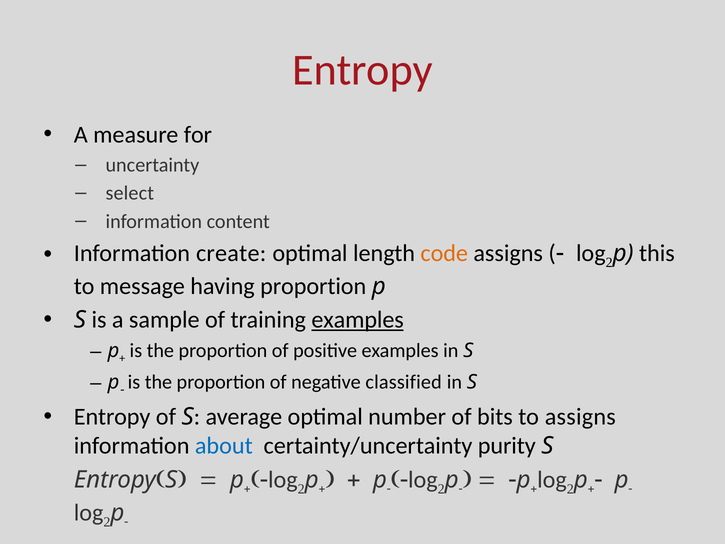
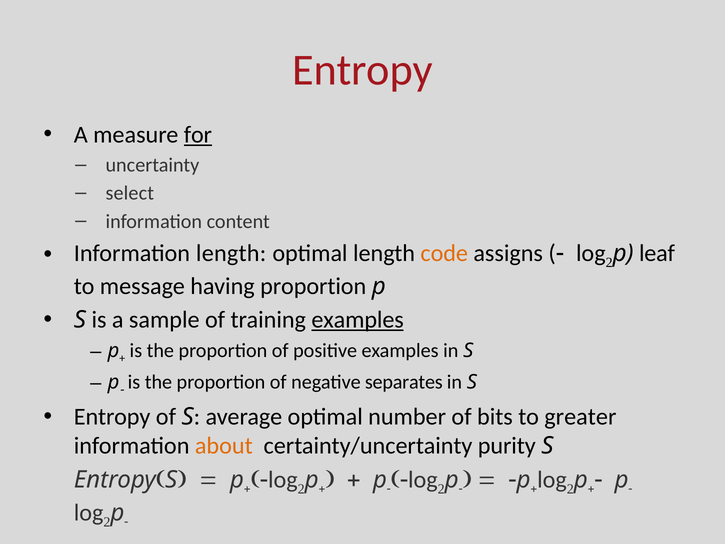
for underline: none -> present (198, 135)
Information create: create -> length (231, 253)
this: this -> leaf (657, 253)
classified: classified -> separates (404, 382)
to assigns: assigns -> greater (580, 417)
about colour: blue -> orange (224, 446)
